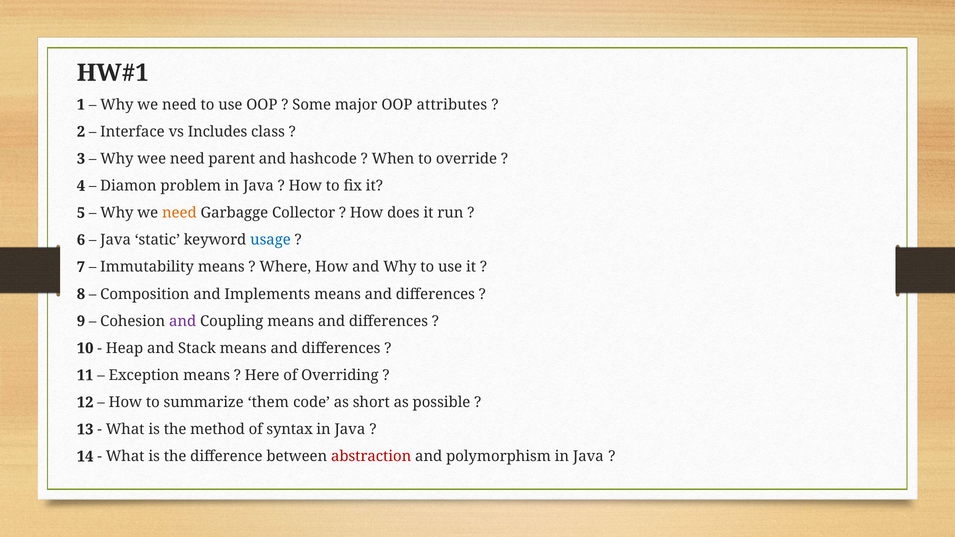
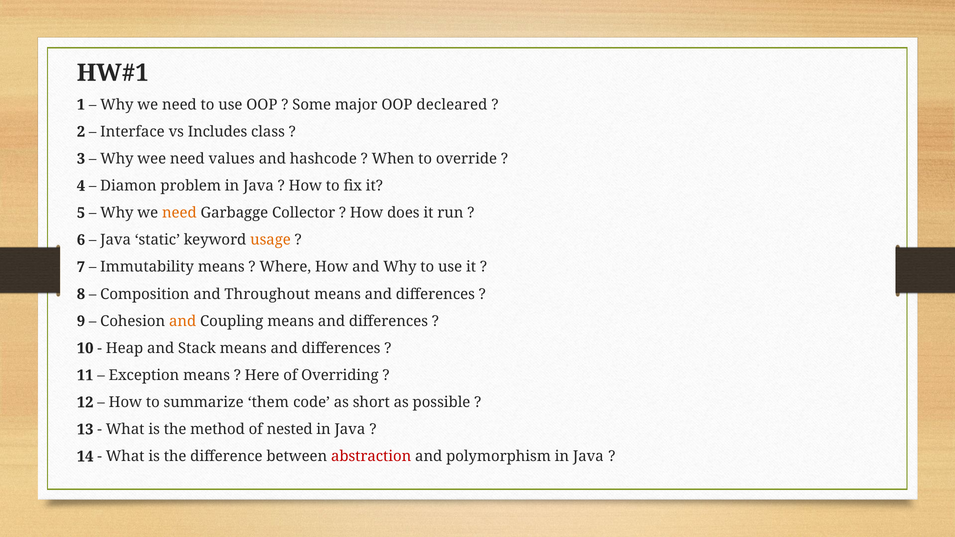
attributes: attributes -> decleared (452, 105)
parent: parent -> values (232, 159)
usage colour: blue -> orange (270, 240)
Implements: Implements -> Throughout (267, 294)
and colour: purple -> orange (183, 321)
syntax: syntax -> nested (290, 430)
